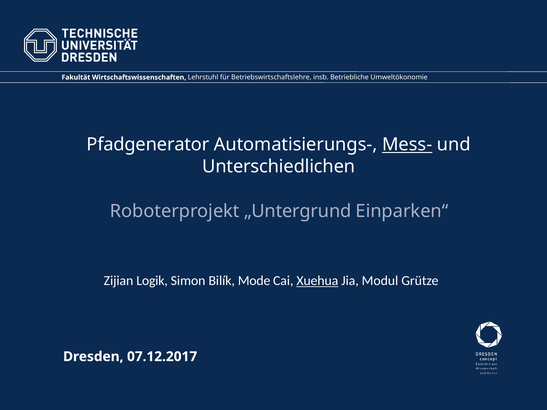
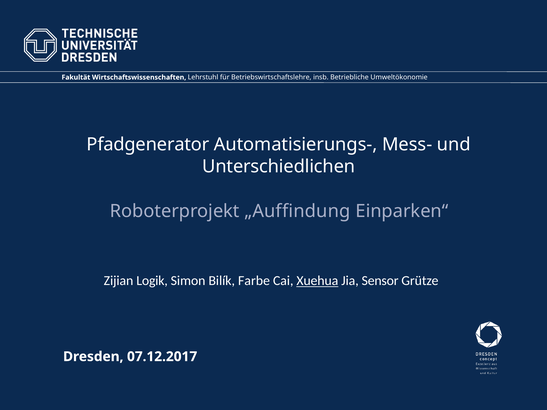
Mess- underline: present -> none (407, 145)
„Untergrund: „Untergrund -> „Auffindung (298, 211)
Mode: Mode -> Farbe (254, 281)
Modul: Modul -> Sensor (380, 281)
